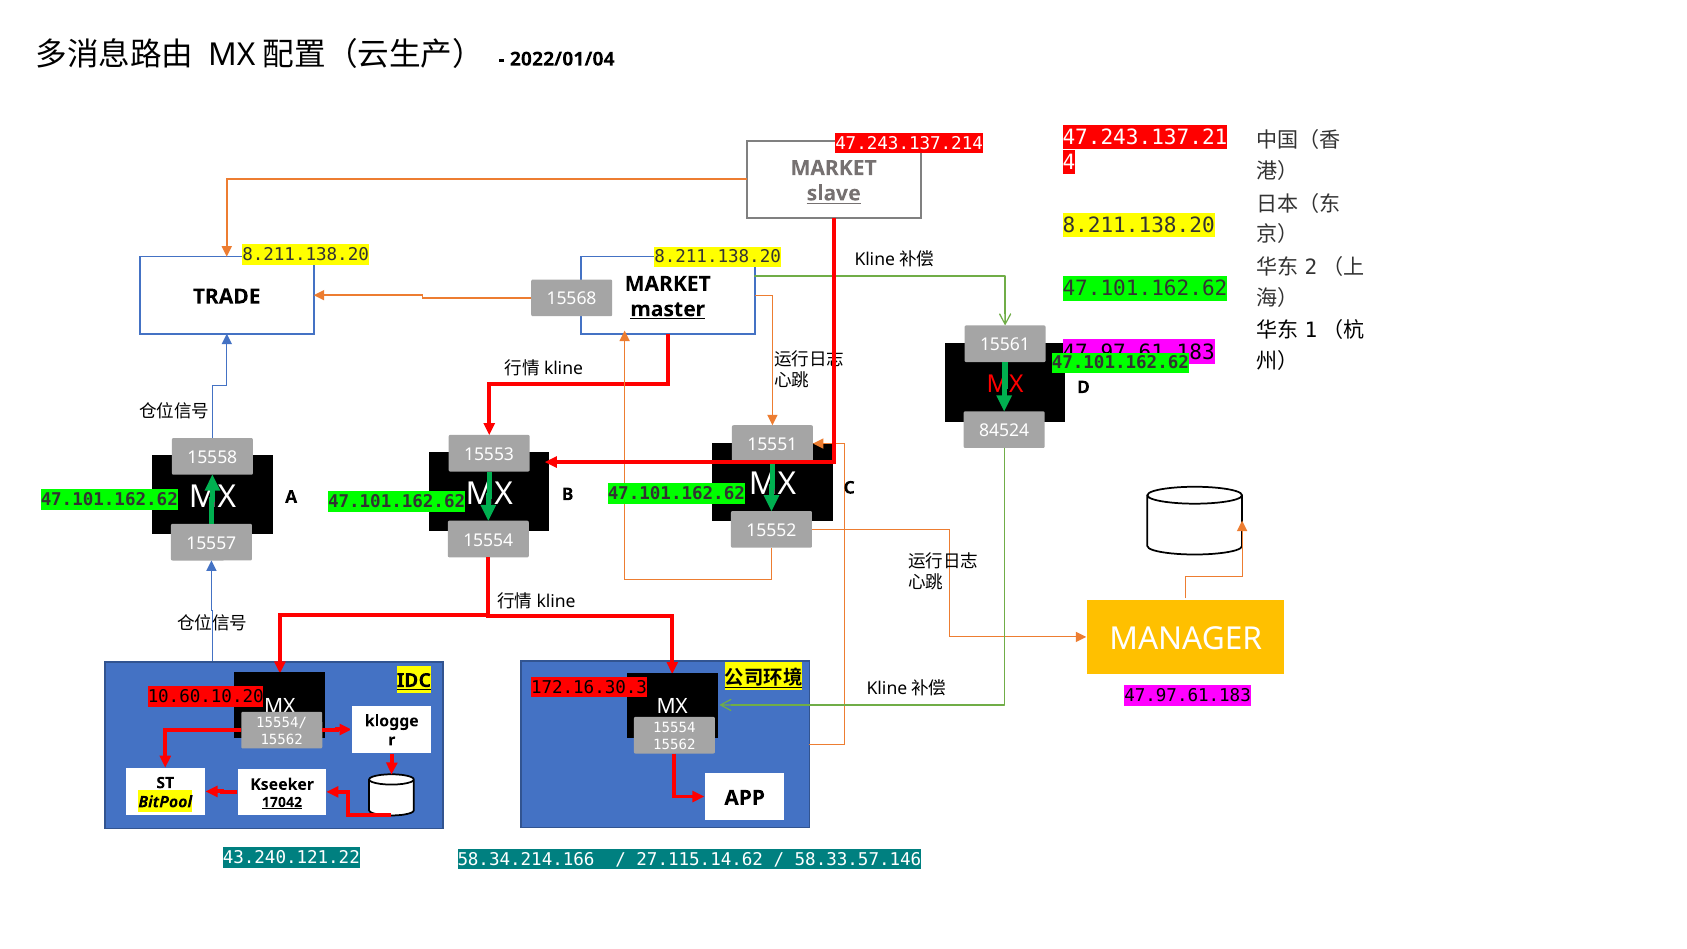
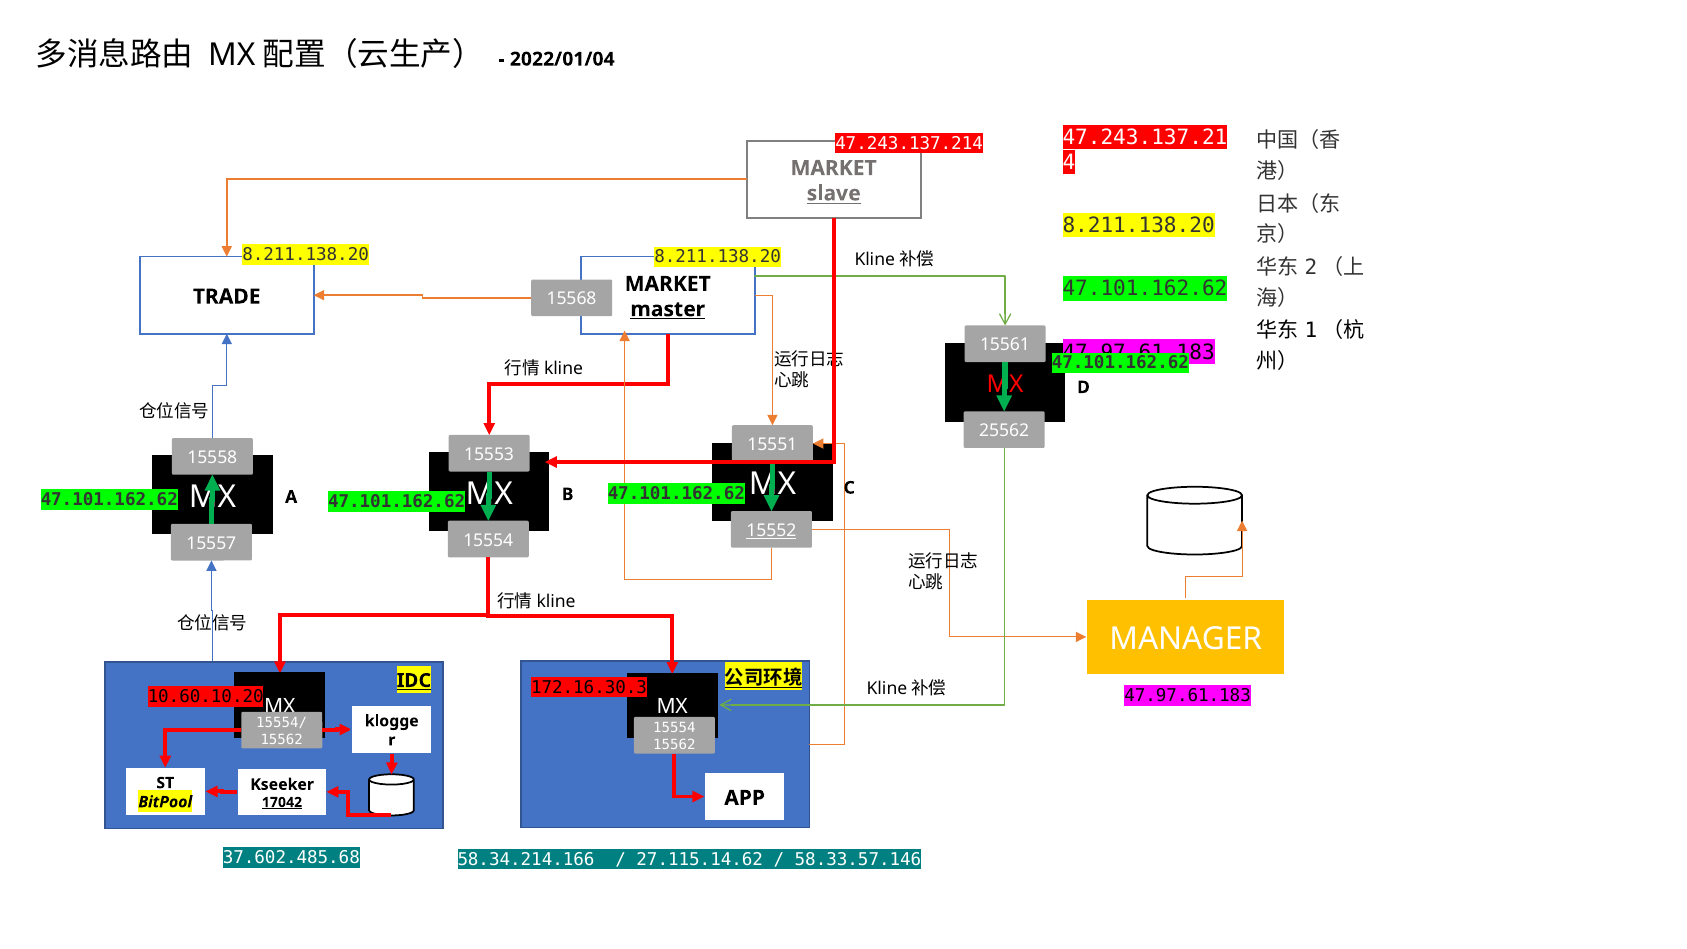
84524: 84524 -> 25562 (1004, 431)
15552 underline: none -> present (771, 531)
43.240.121.22: 43.240.121.22 -> 37.602.485.68 (291, 858)
